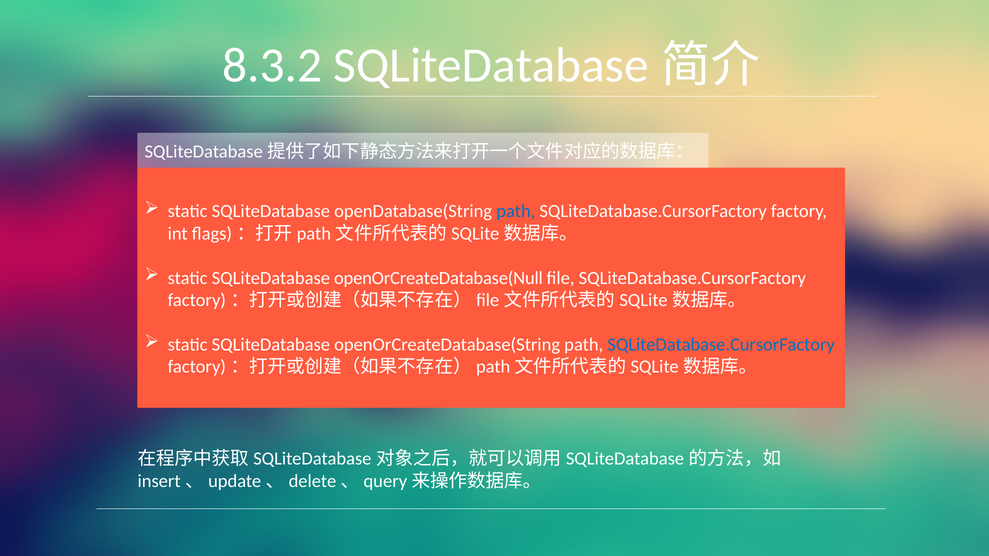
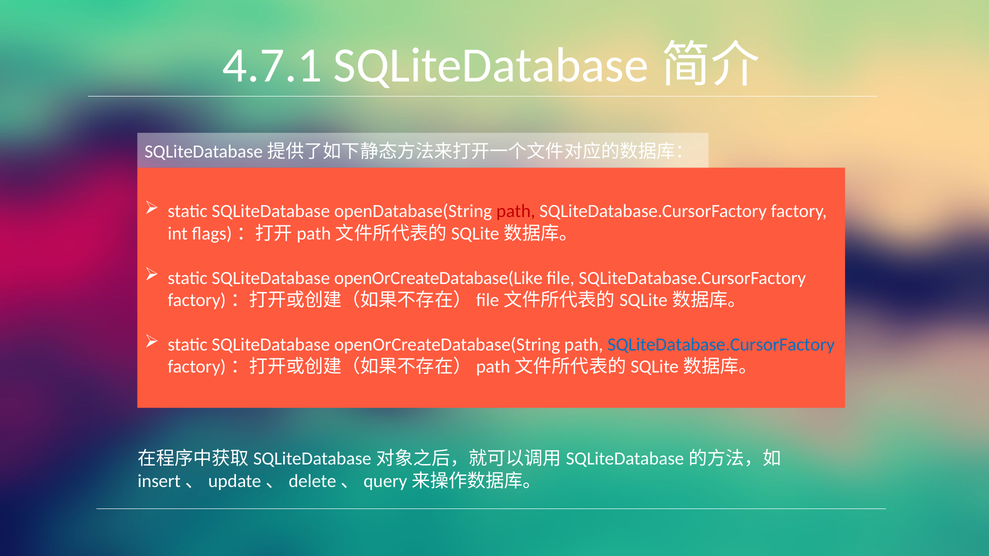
8.3.2: 8.3.2 -> 4.7.1 (272, 66)
path colour: blue -> red (516, 211)
openOrCreateDatabase(Null: openOrCreateDatabase(Null -> openOrCreateDatabase(Like (438, 278)
